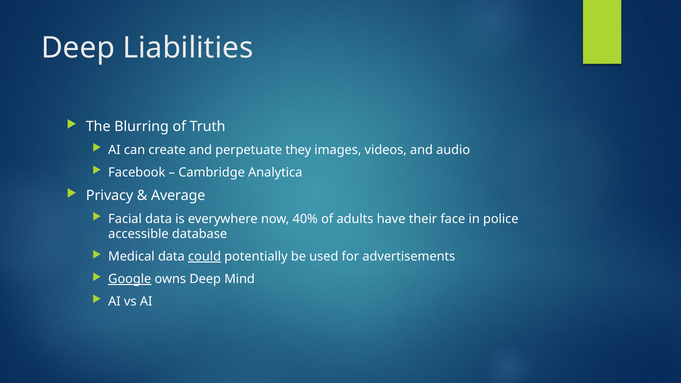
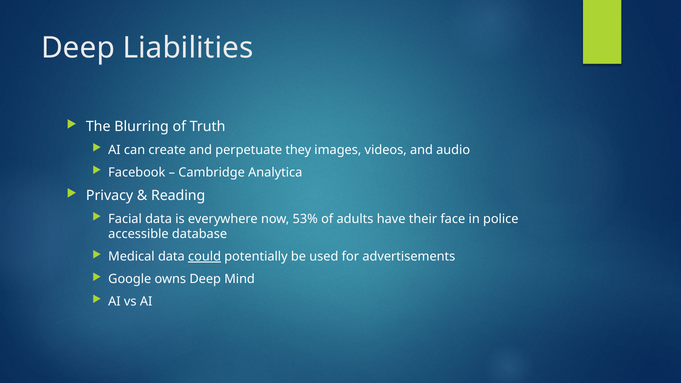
Average: Average -> Reading (178, 196)
40%: 40% -> 53% (305, 219)
Google underline: present -> none (130, 279)
